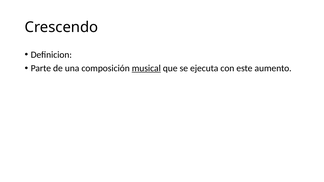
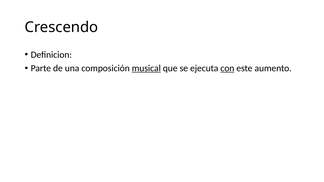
con underline: none -> present (227, 68)
